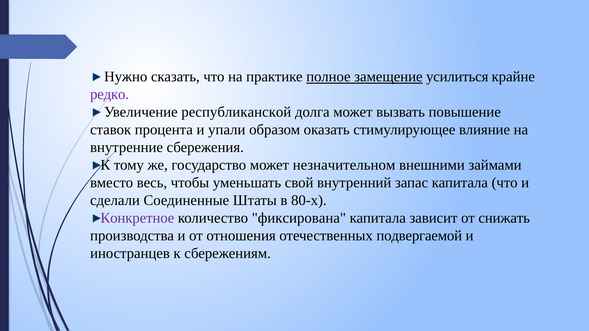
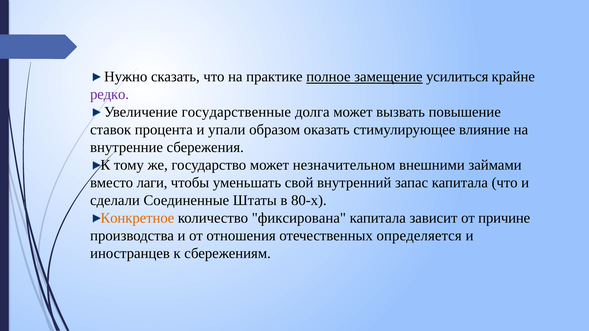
республиканской: республиканской -> государственные (236, 112)
весь: весь -> лаги (152, 183)
Конкретное colour: purple -> orange (137, 218)
снижать: снижать -> причине (504, 218)
подвергаемой: подвергаемой -> определяется (419, 236)
